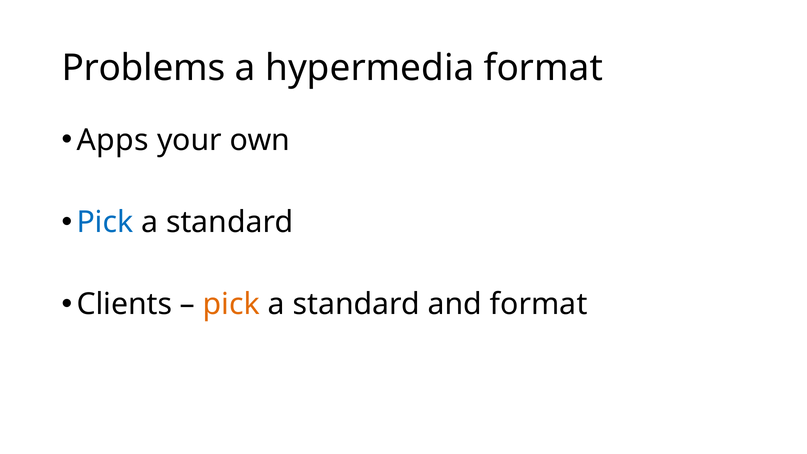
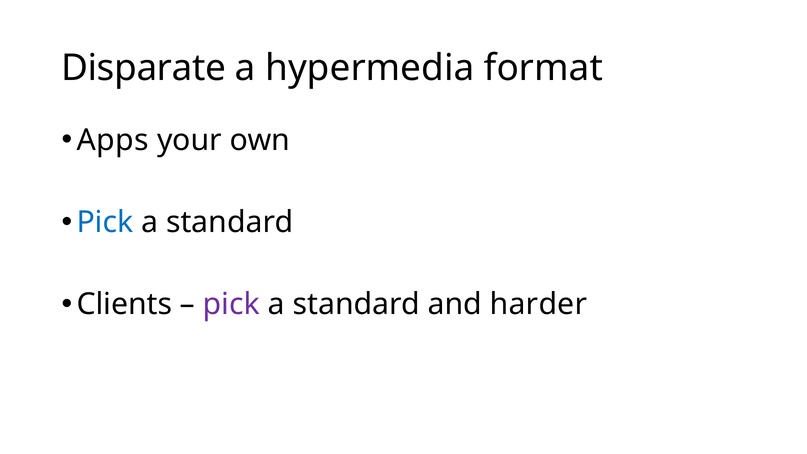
Problems: Problems -> Disparate (144, 68)
pick colour: orange -> purple (231, 304)
and format: format -> harder (539, 304)
